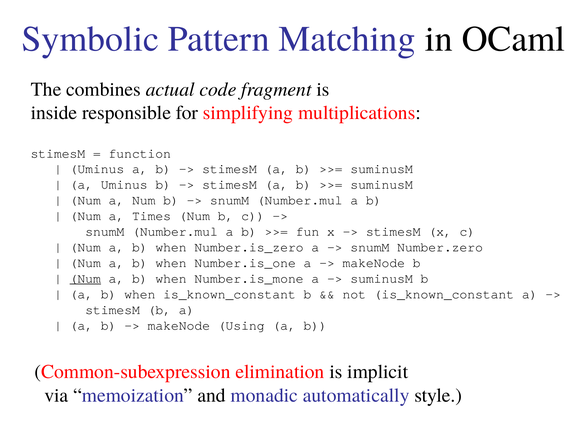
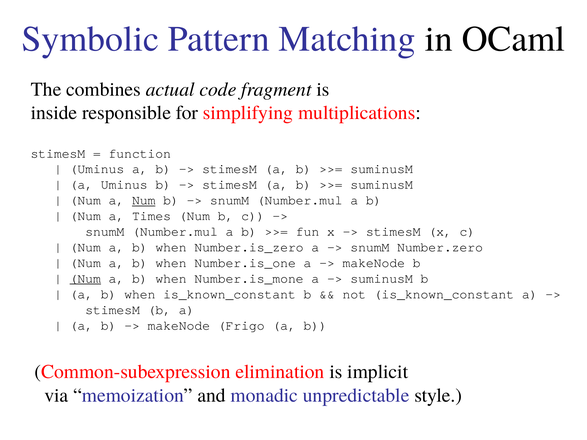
Num underline: none -> present (144, 200)
Using: Using -> Frigo (241, 326)
automatically: automatically -> unpredictable (356, 396)
